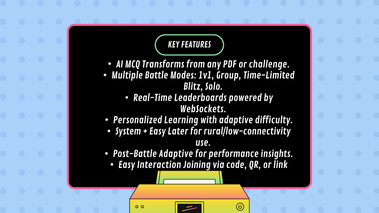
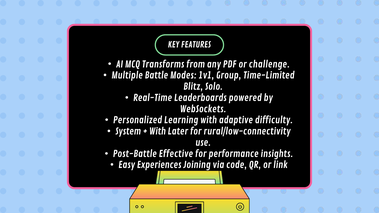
Easy: Easy -> With (158, 132)
Post-Battle Adaptive: Adaptive -> Effective (176, 154)
Interaction: Interaction -> Experiences (159, 165)
